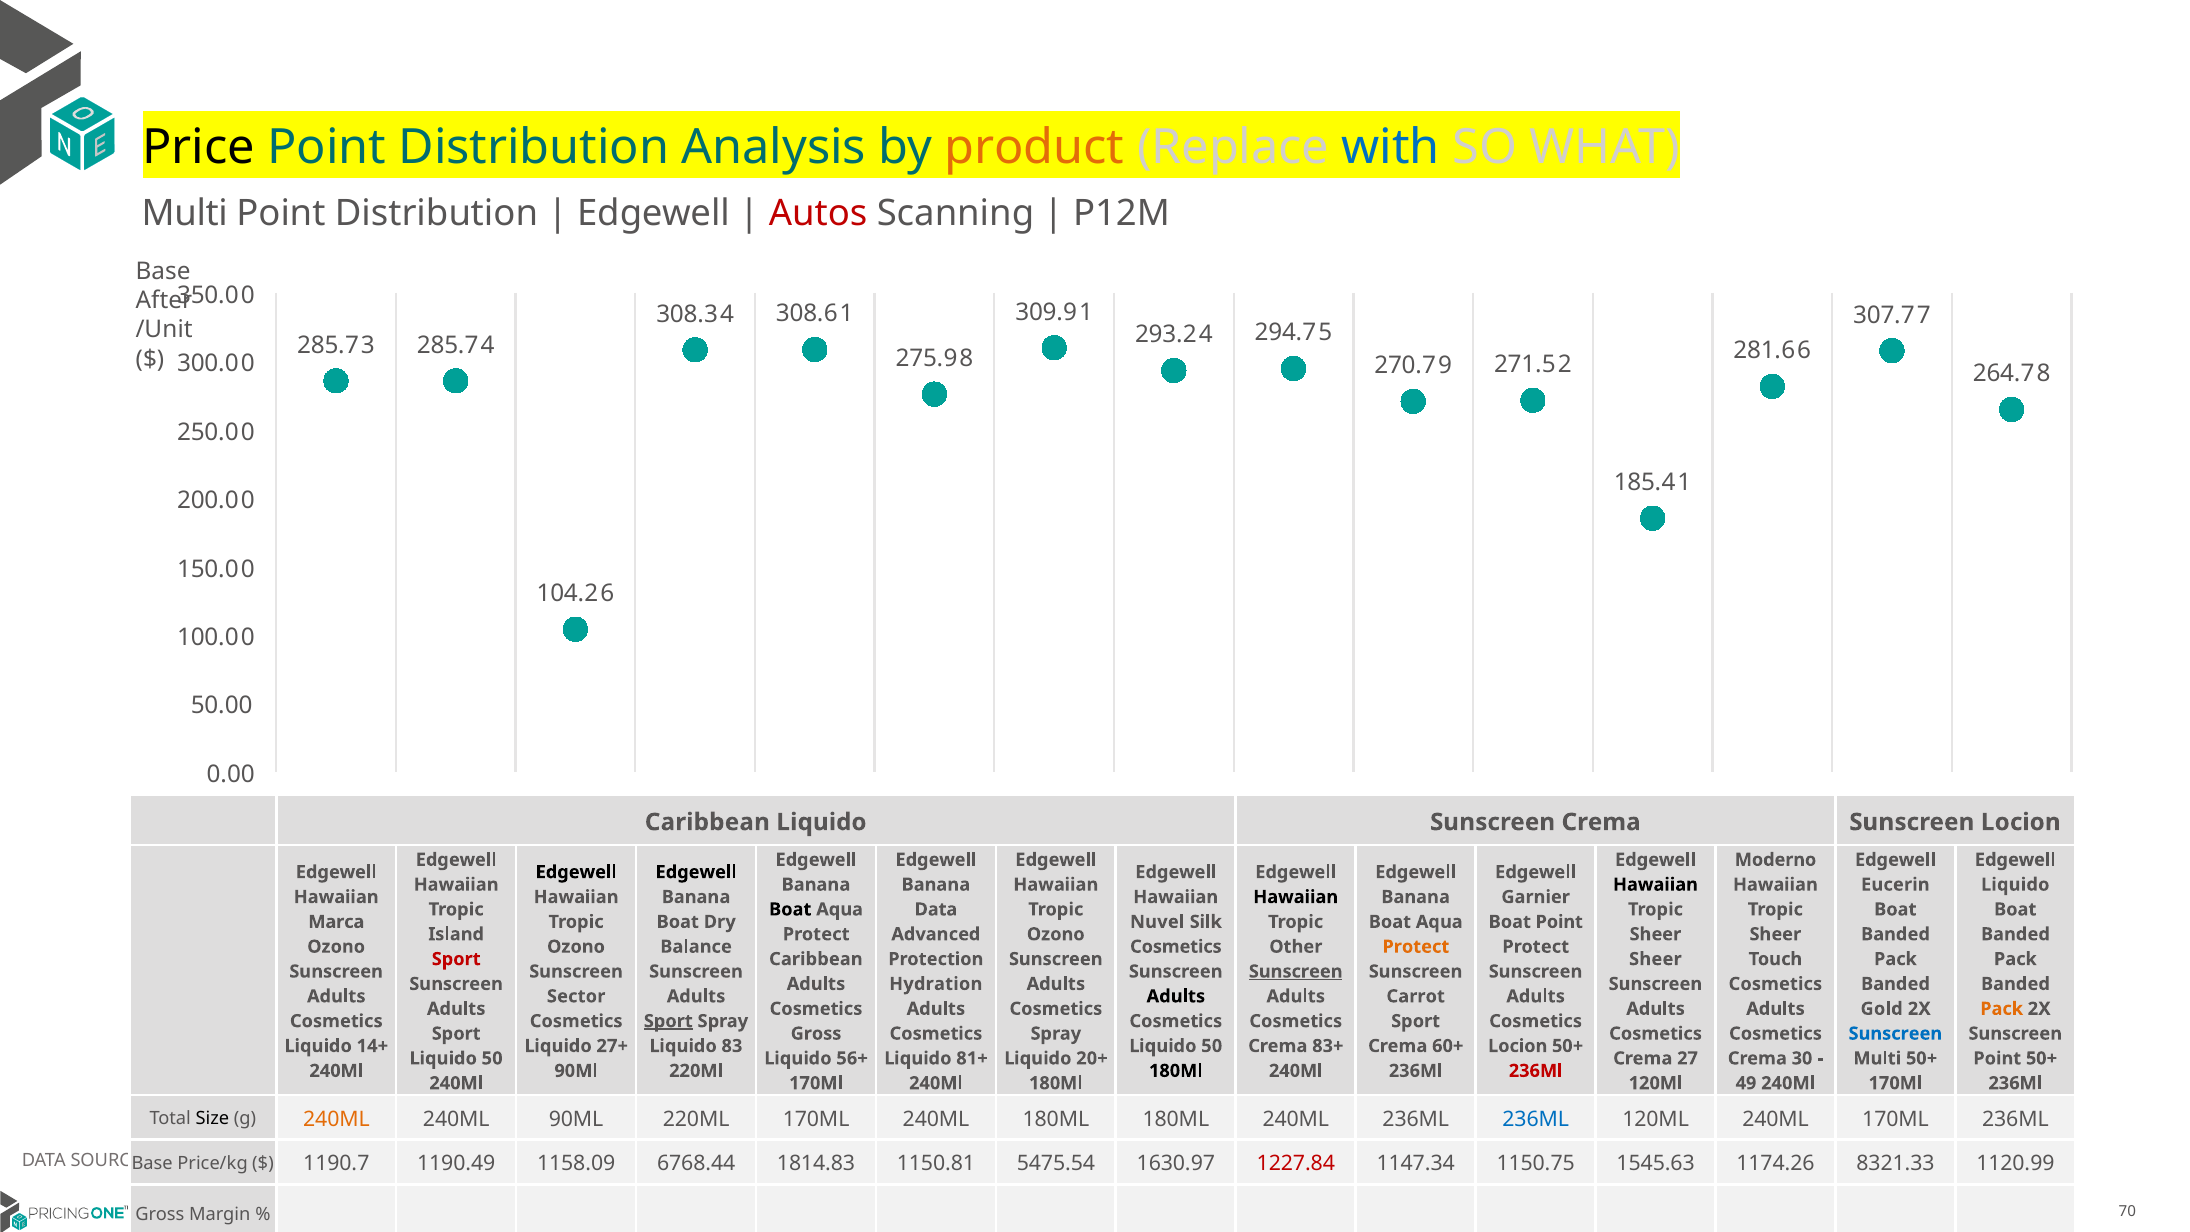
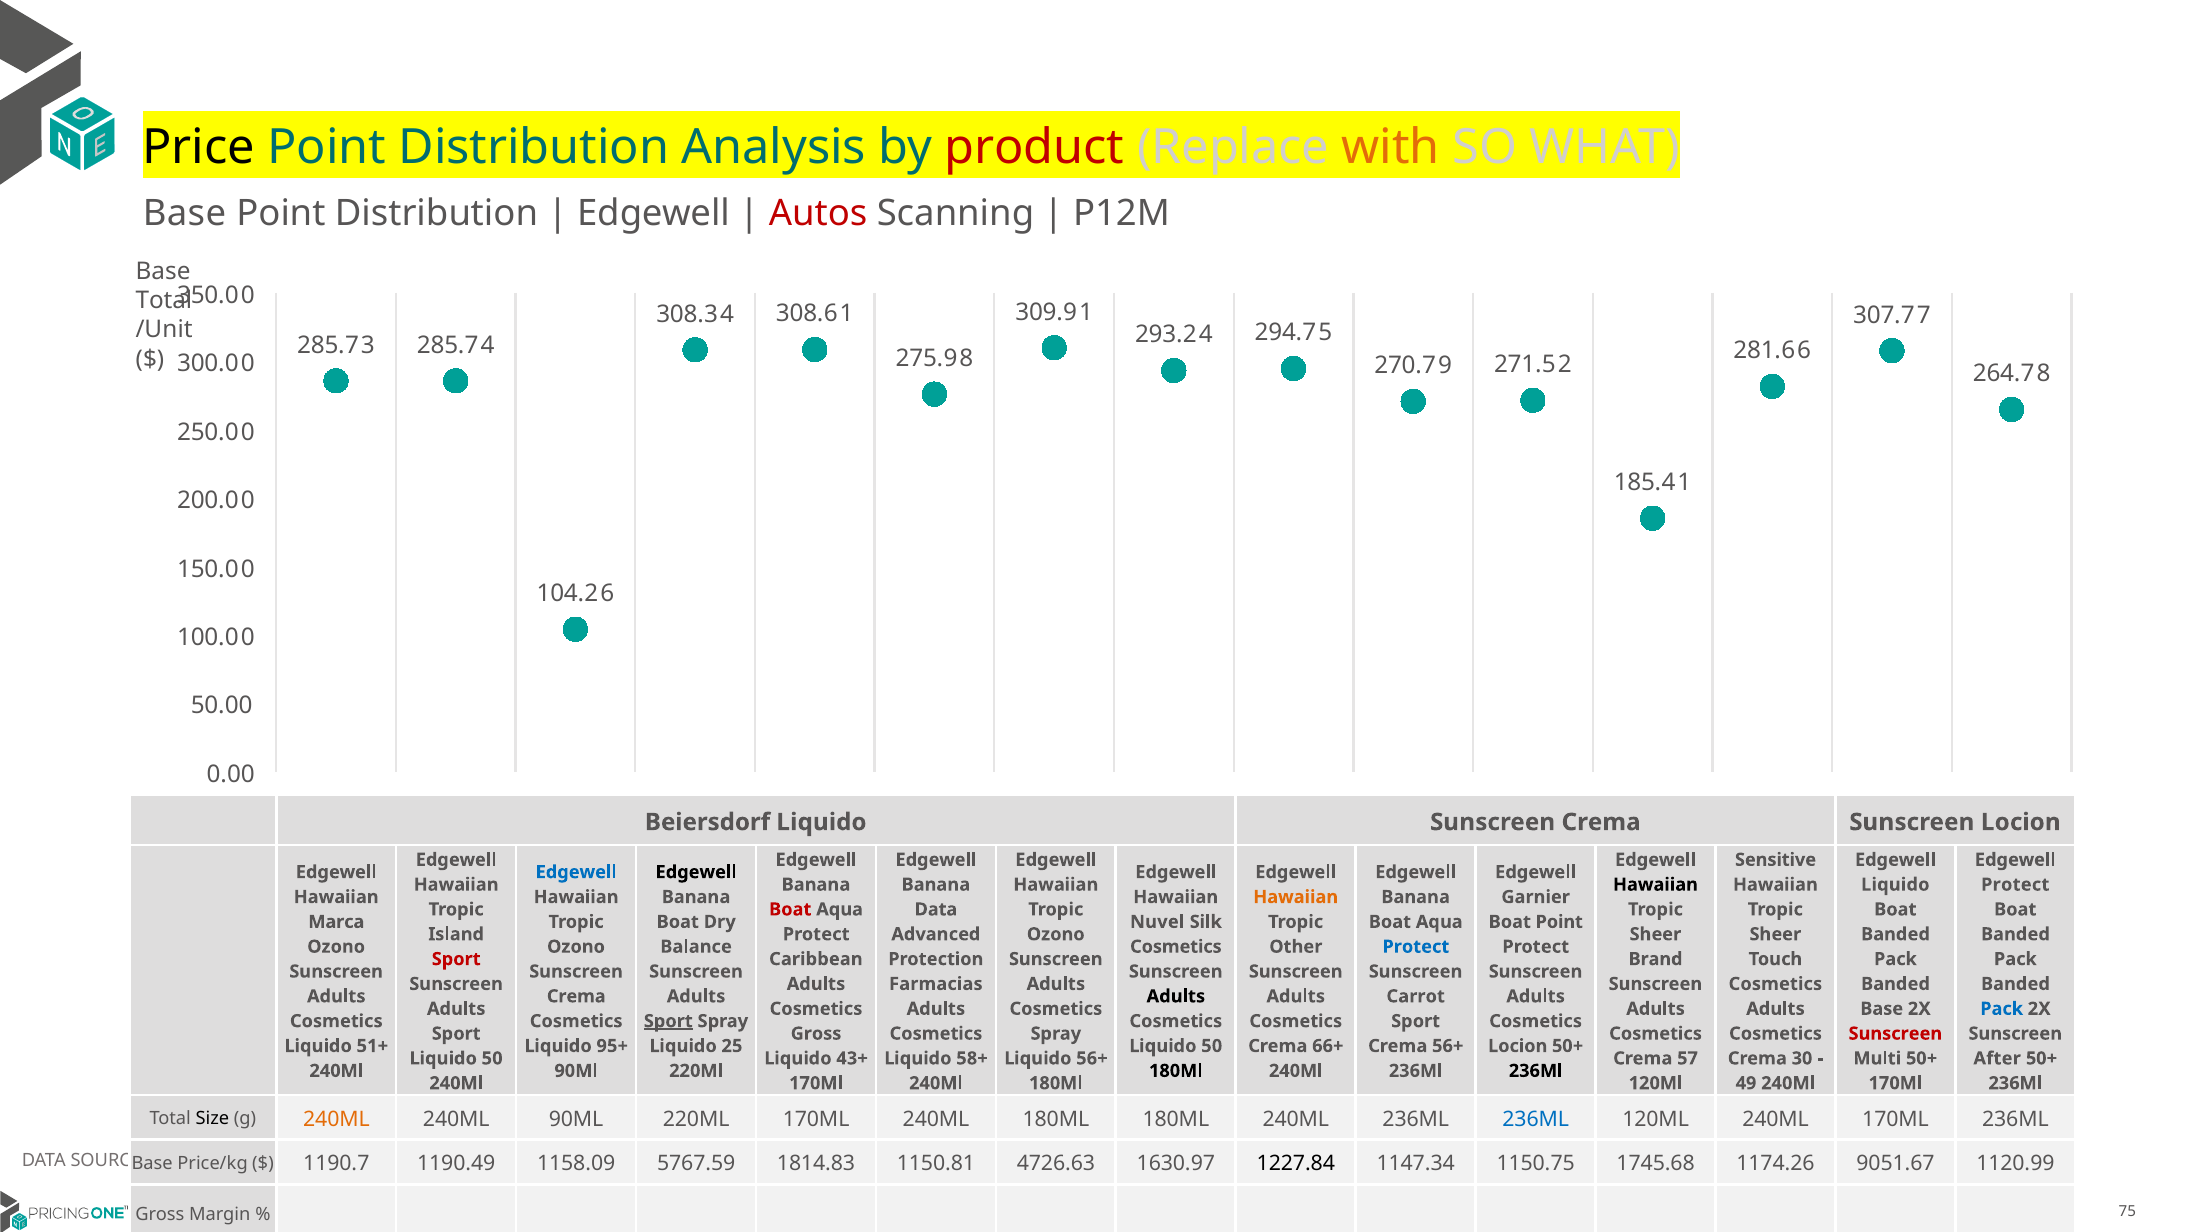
product colour: orange -> red (1034, 147)
with colour: blue -> orange (1391, 147)
Multi: Multi -> Base (184, 214)
After: After -> Total (164, 301)
Caribbean: Caribbean -> Beiersdorf (707, 822)
Moderno: Moderno -> Sensitive (1776, 860)
Edgewell colour: black -> blue (576, 872)
Eucerin: Eucerin -> Liquido (1895, 885)
Liquido: Liquido -> Protect (2015, 885)
Hawaiian colour: black -> orange (1296, 897)
Boat colour: black -> red (790, 909)
Protect colour: orange -> blue (1416, 947)
Sheer: Sheer -> Brand (1656, 959)
Sunscreen underline: present -> none (1296, 971)
Hydration: Hydration -> Farmacias (936, 984)
Sector: Sector -> Crema (576, 996)
Gold: Gold -> Base (1882, 1009)
Pack colour: orange -> blue (2002, 1009)
Sunscreen colour: blue -> red (1895, 1034)
14+: 14+ -> 51+ (372, 1046)
27+: 27+ -> 95+ (612, 1046)
83: 83 -> 25 (732, 1046)
83+: 83+ -> 66+ (1328, 1046)
Crema 60+: 60+ -> 56+ (1448, 1046)
56+: 56+ -> 43+ (852, 1058)
81+: 81+ -> 58+ (972, 1058)
Liquido 20+: 20+ -> 56+ (1092, 1058)
27: 27 -> 57 (1688, 1058)
Point: Point -> After (1997, 1058)
236Ml colour: red -> black (1536, 1071)
6768.44: 6768.44 -> 5767.59 (696, 1164)
5475.54: 5475.54 -> 4726.63 (1056, 1164)
1227.84 colour: red -> black (1296, 1164)
1545.63: 1545.63 -> 1745.68 (1656, 1164)
8321.33: 8321.33 -> 9051.67 (1895, 1164)
70: 70 -> 75 (2127, 1211)
